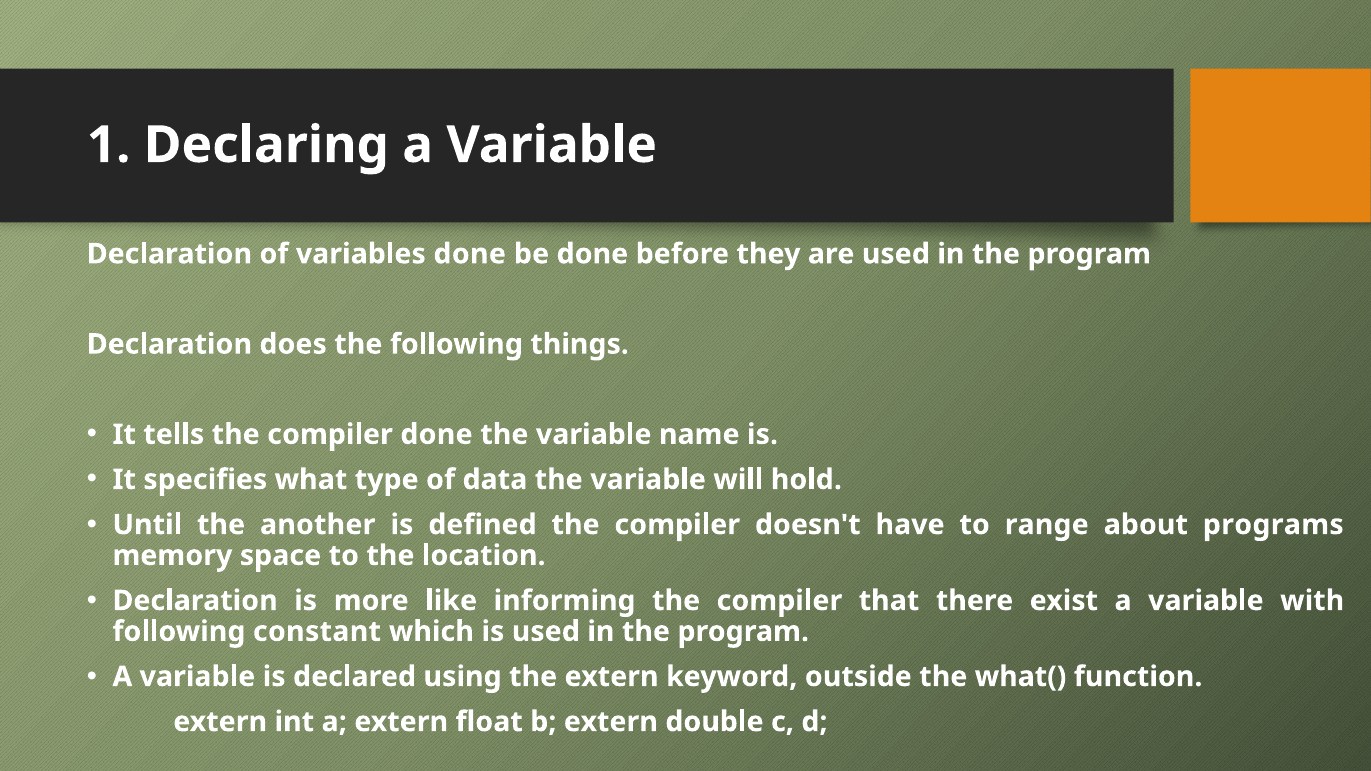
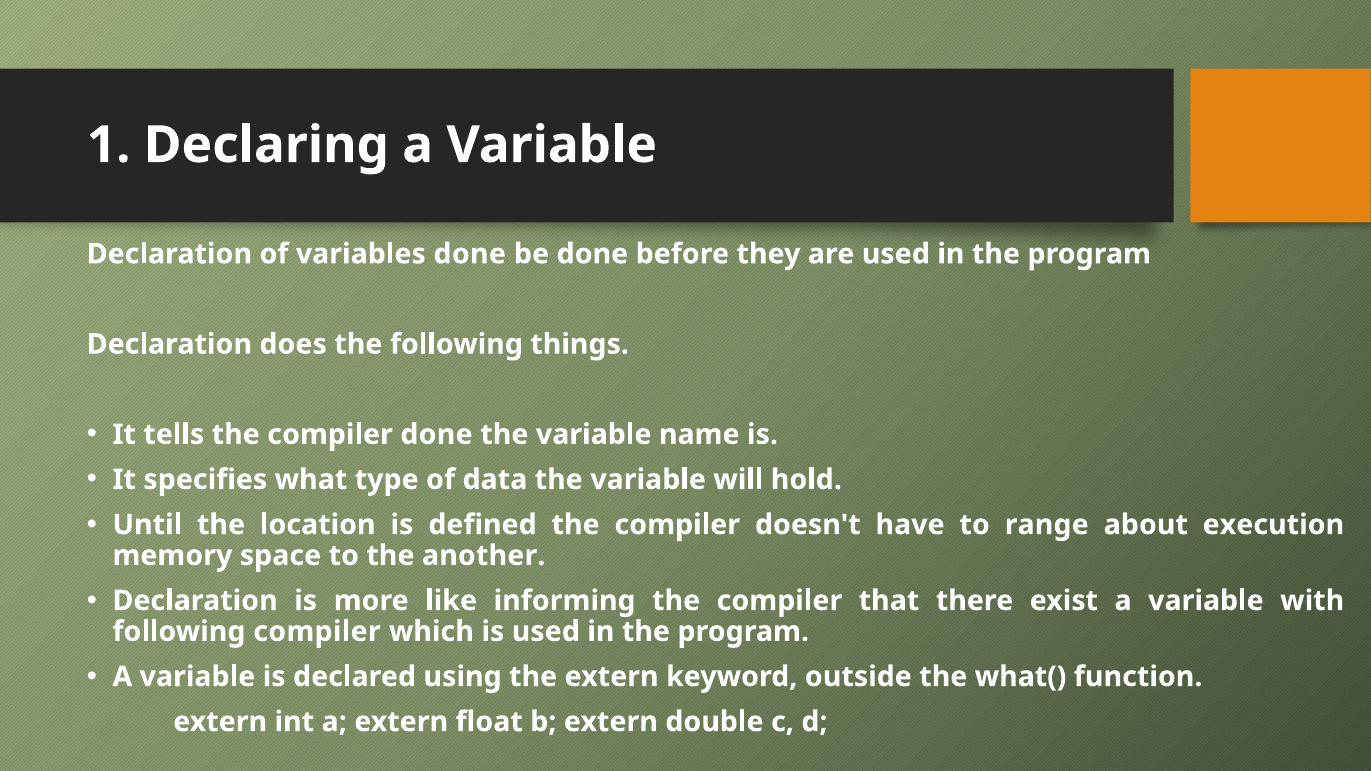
another: another -> location (318, 525)
programs: programs -> execution (1273, 525)
location: location -> another (484, 556)
following constant: constant -> compiler (317, 632)
